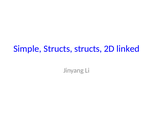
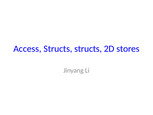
Simple: Simple -> Access (27, 49)
linked: linked -> stores (128, 49)
